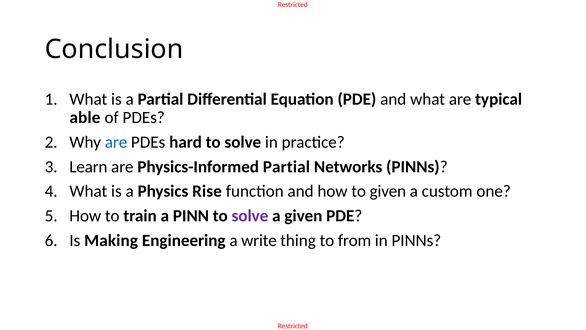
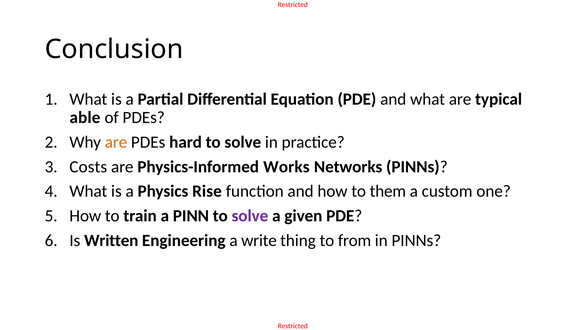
are colour: blue -> orange (116, 142)
Learn: Learn -> Costs (88, 167)
Physics-Informed Partial: Partial -> Works (286, 167)
to given: given -> them (388, 191)
Making: Making -> Written (111, 240)
